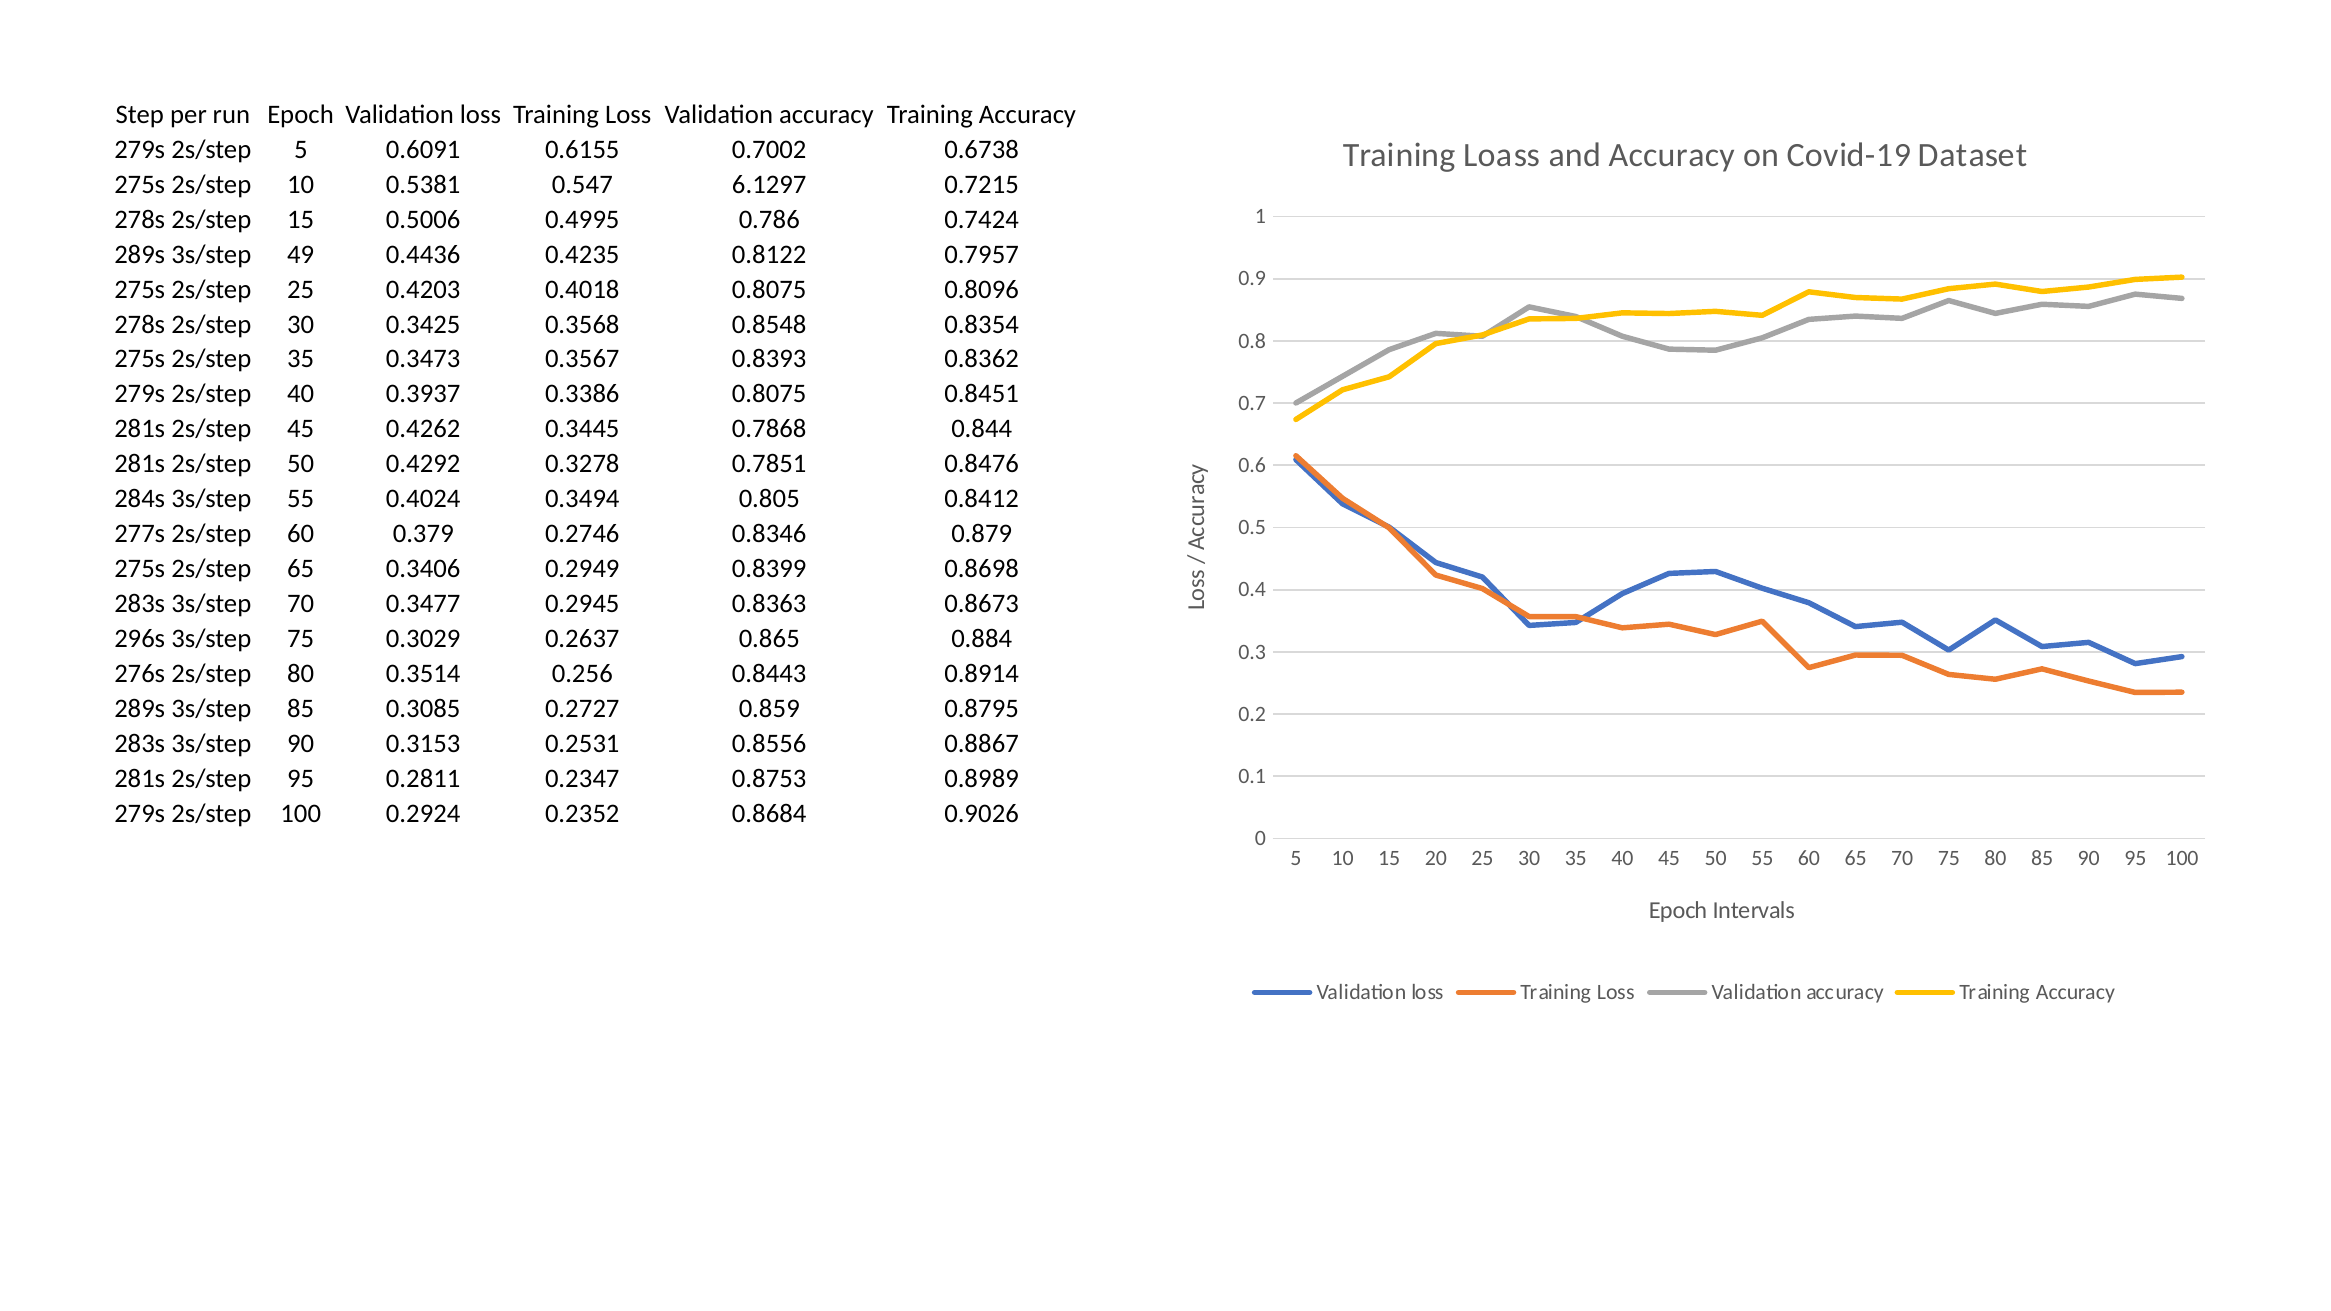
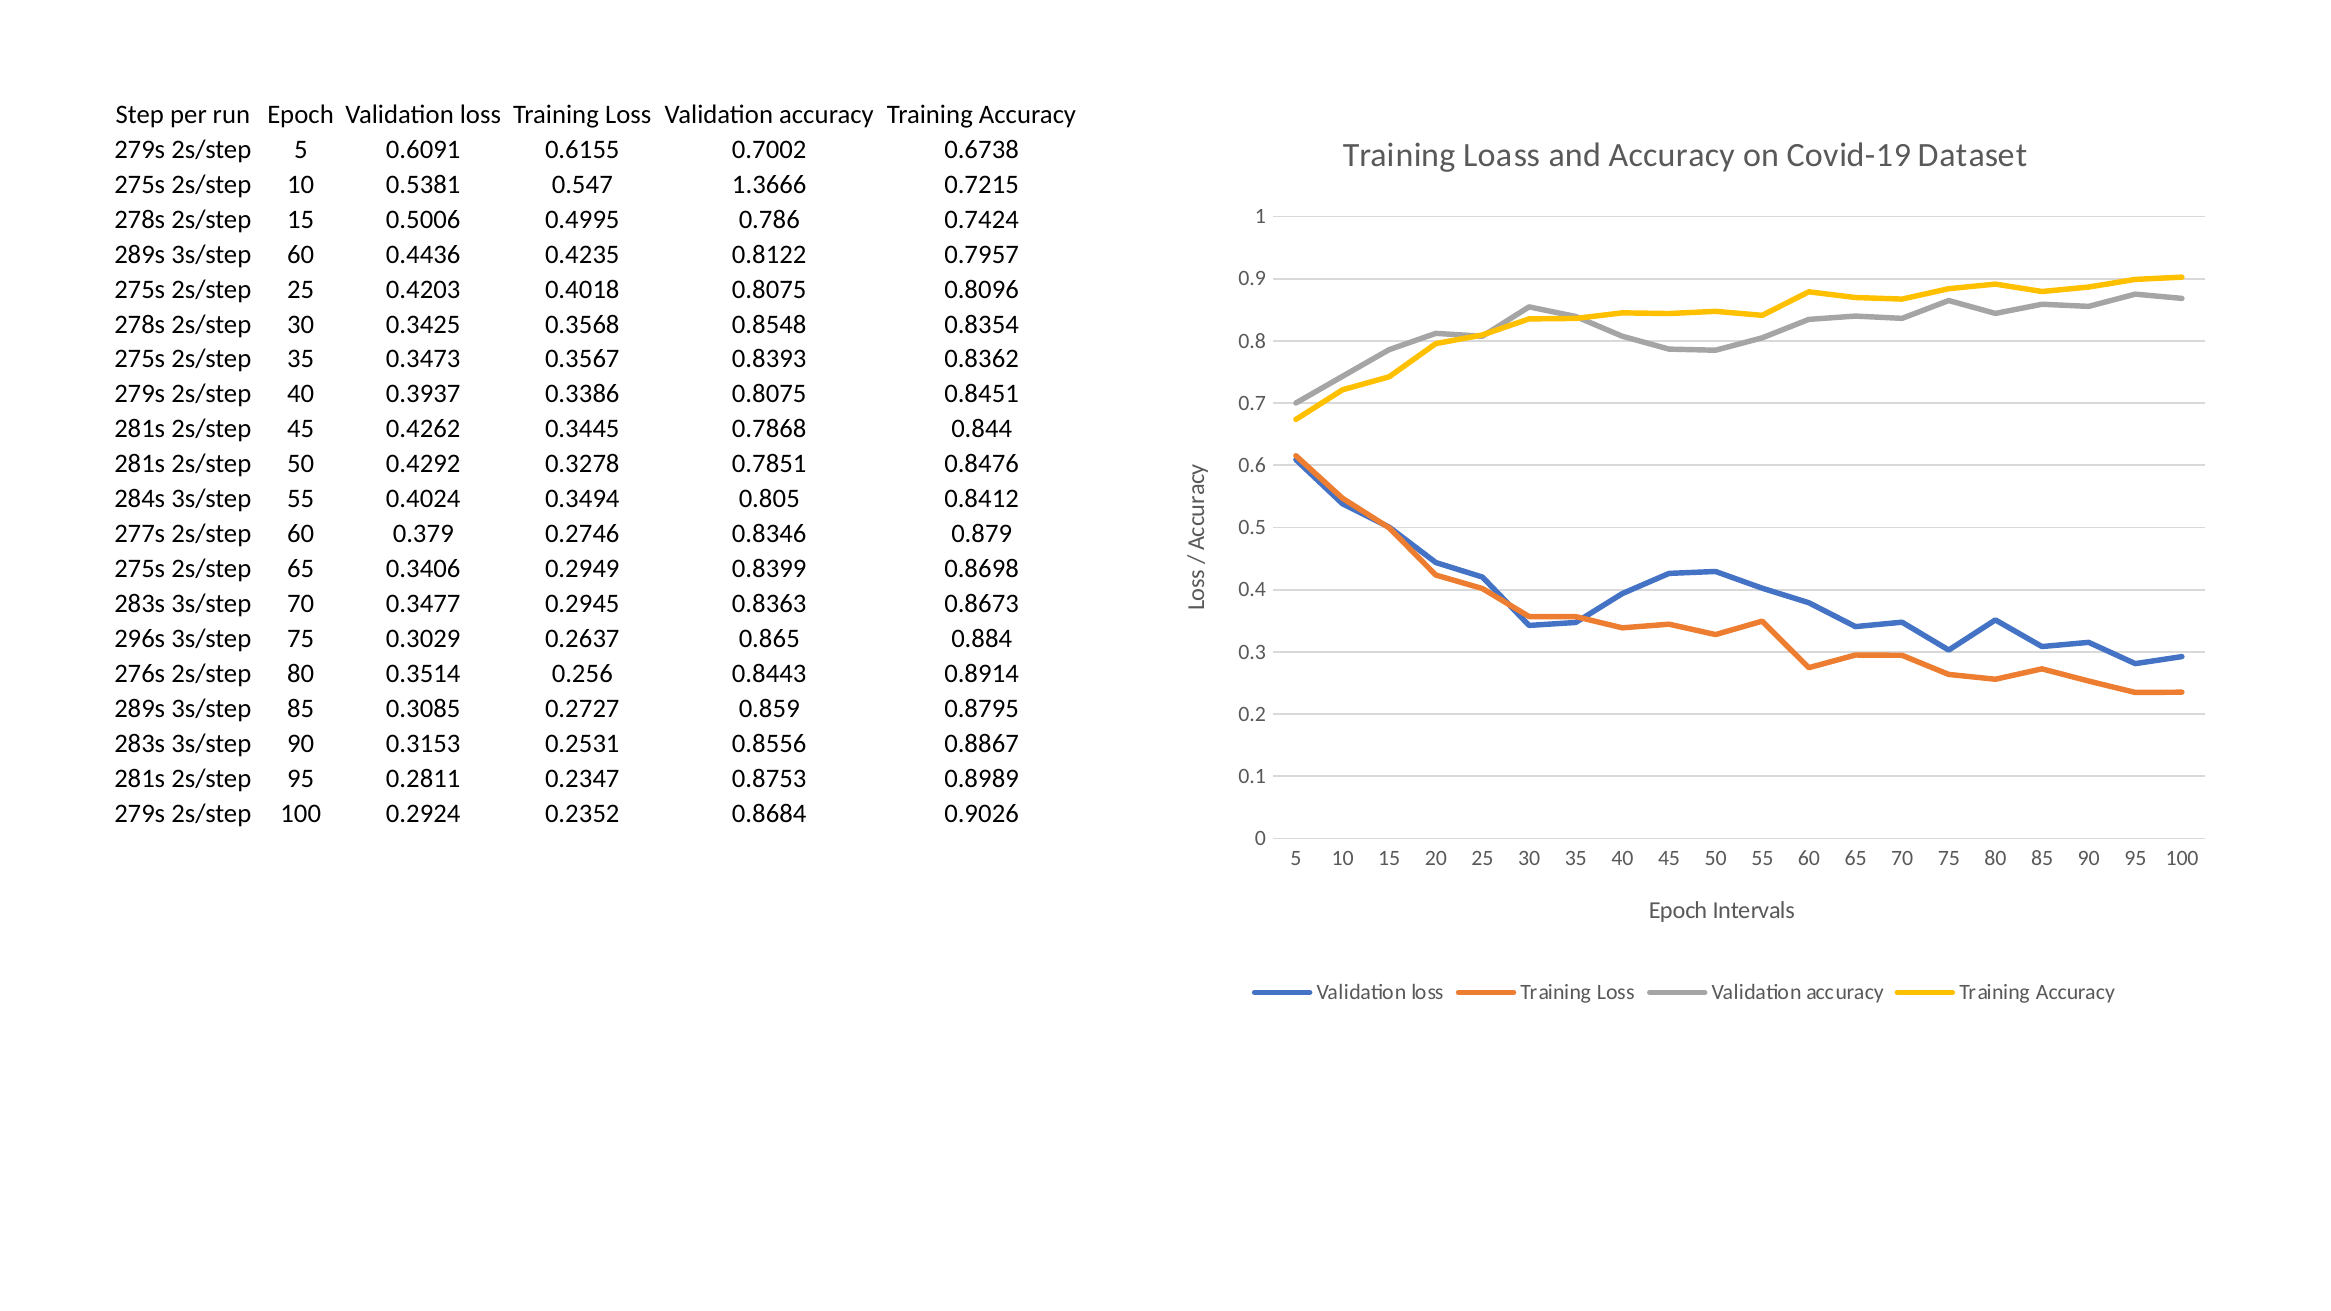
6.1297: 6.1297 -> 1.3666 (769, 184)
3s/step 49: 49 -> 60 (301, 254)
